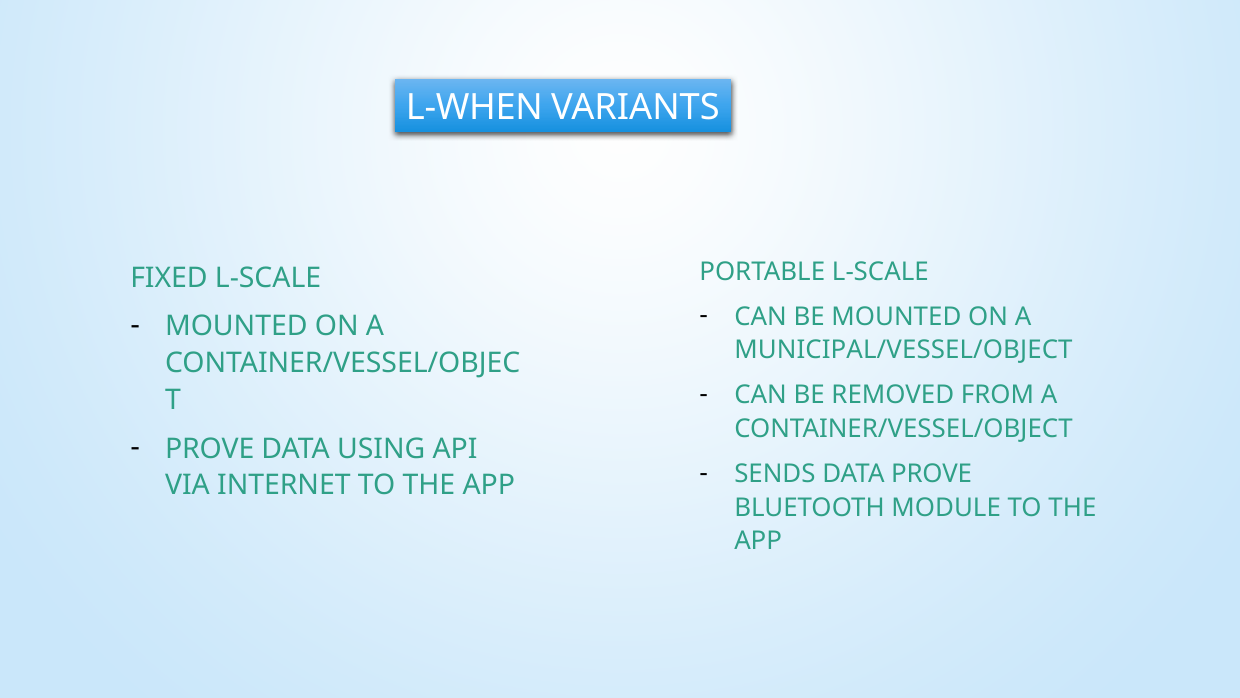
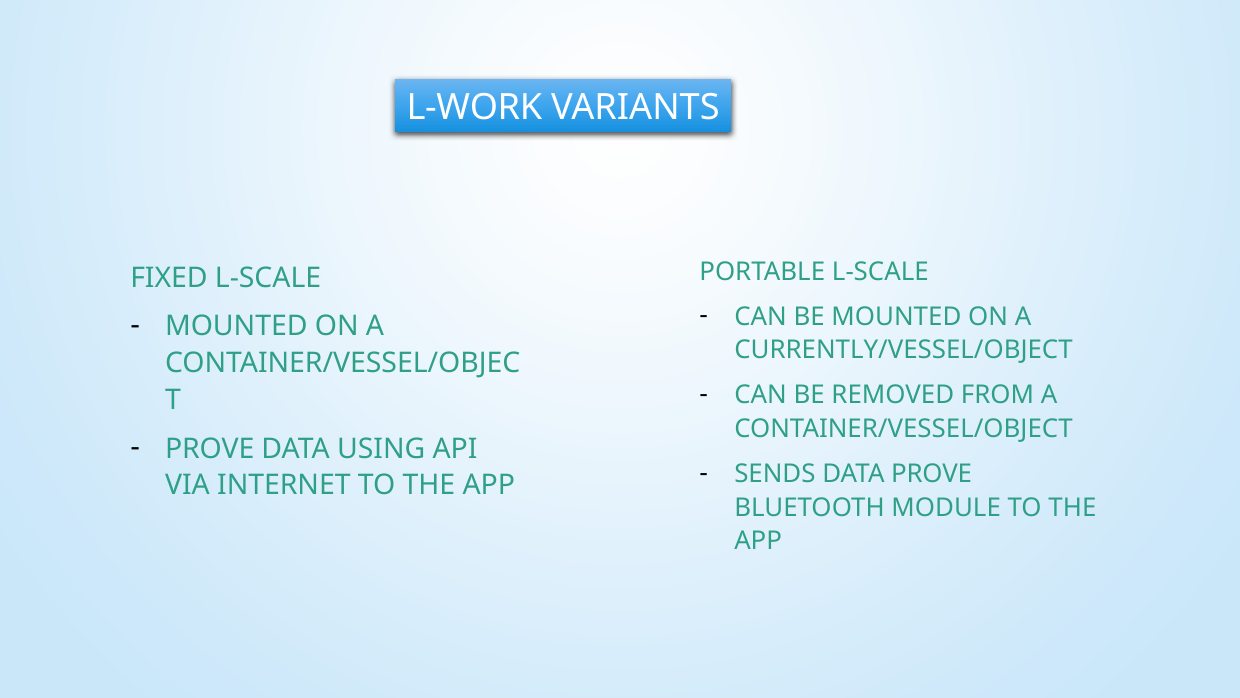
L-WHEN: L-WHEN -> L-WORK (474, 107)
MUNICIPAL/VESSEL/OBJECT: MUNICIPAL/VESSEL/OBJECT -> CURRENTLY/VESSEL/OBJECT (903, 350)
